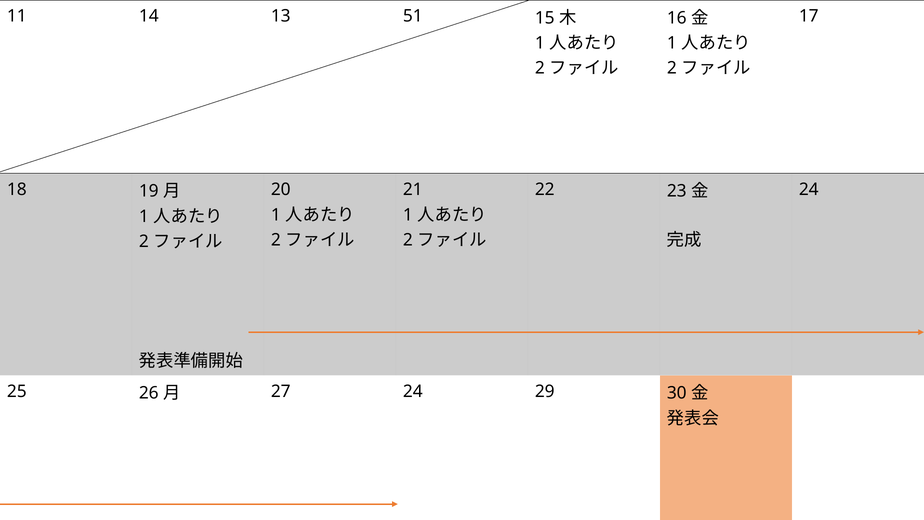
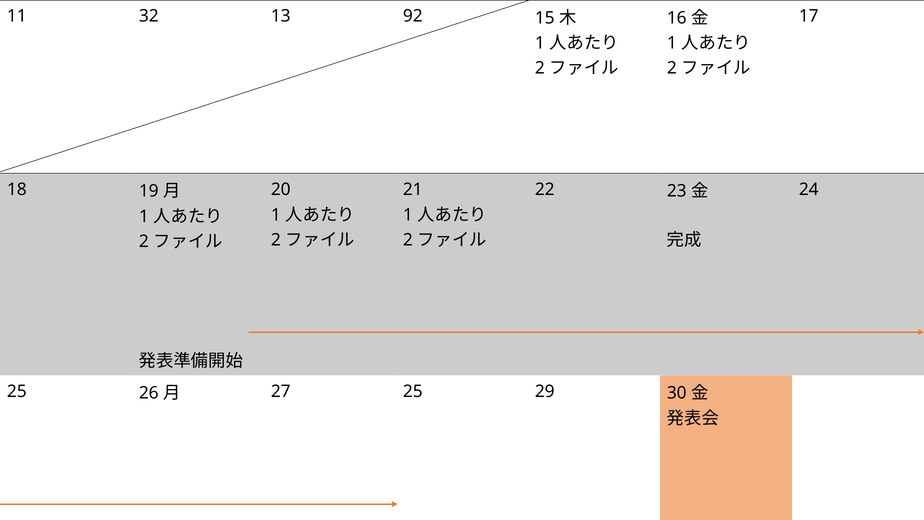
14: 14 -> 32 (149, 16)
51: 51 -> 92 (413, 16)
27 24: 24 -> 25 (413, 391)
